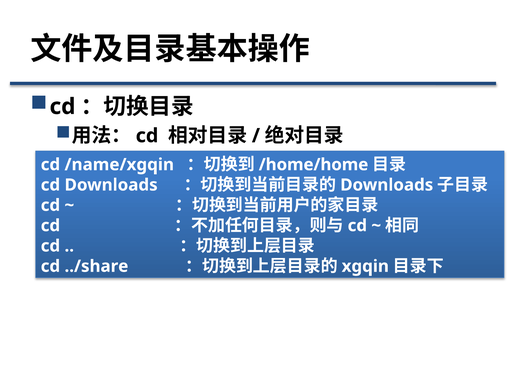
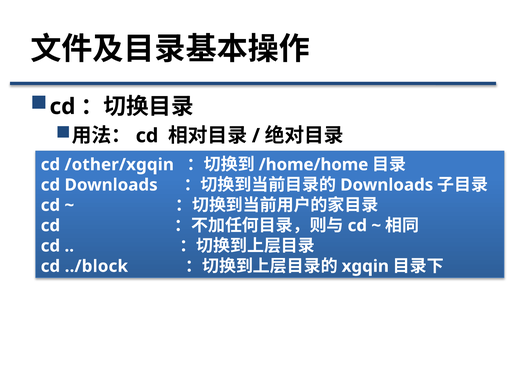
/name/xgqin: /name/xgqin -> /other/xgqin (119, 165)
../share: ../share -> ../block (96, 266)
